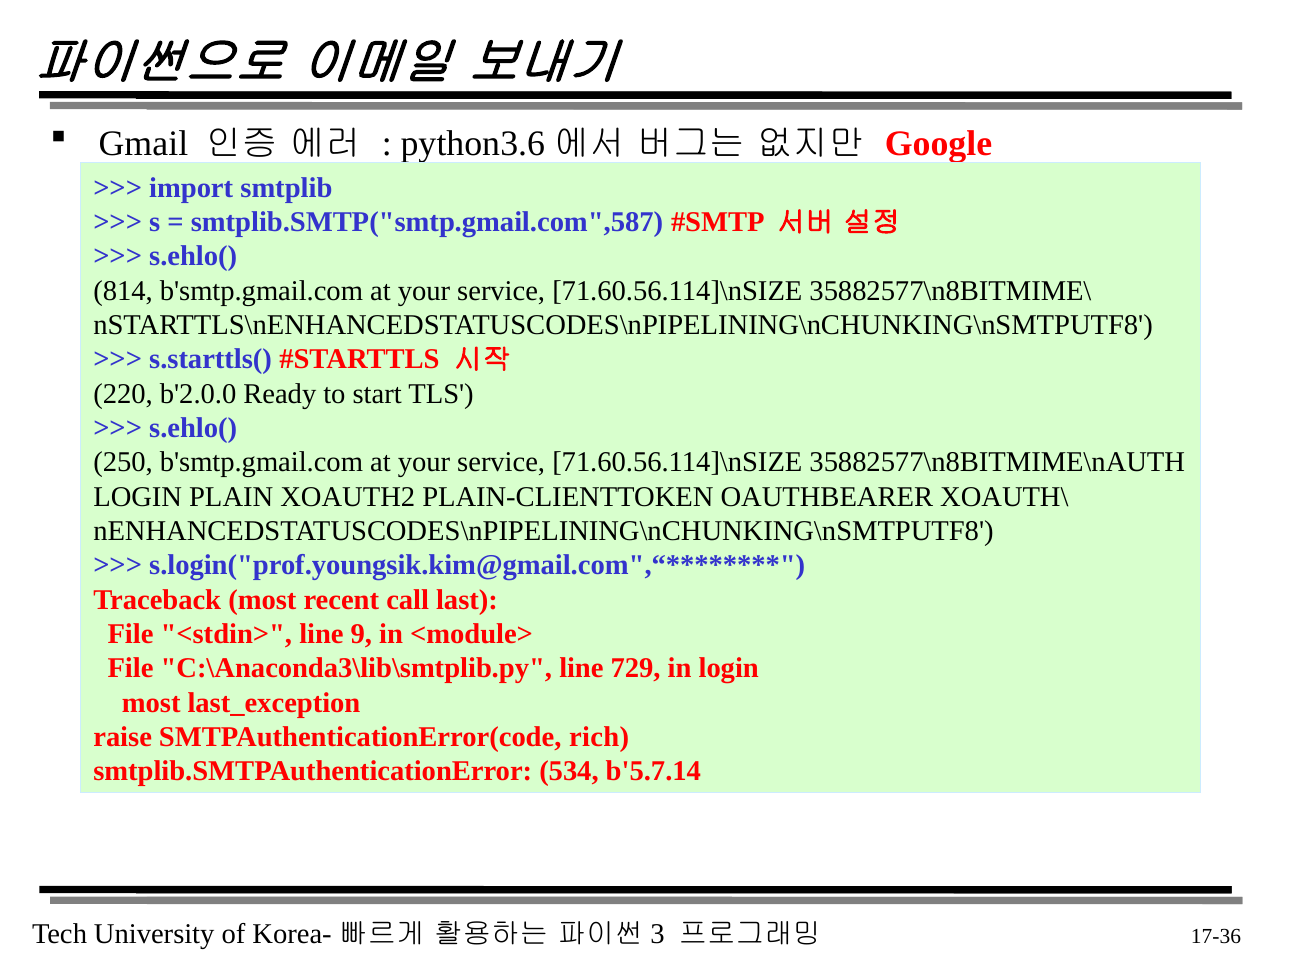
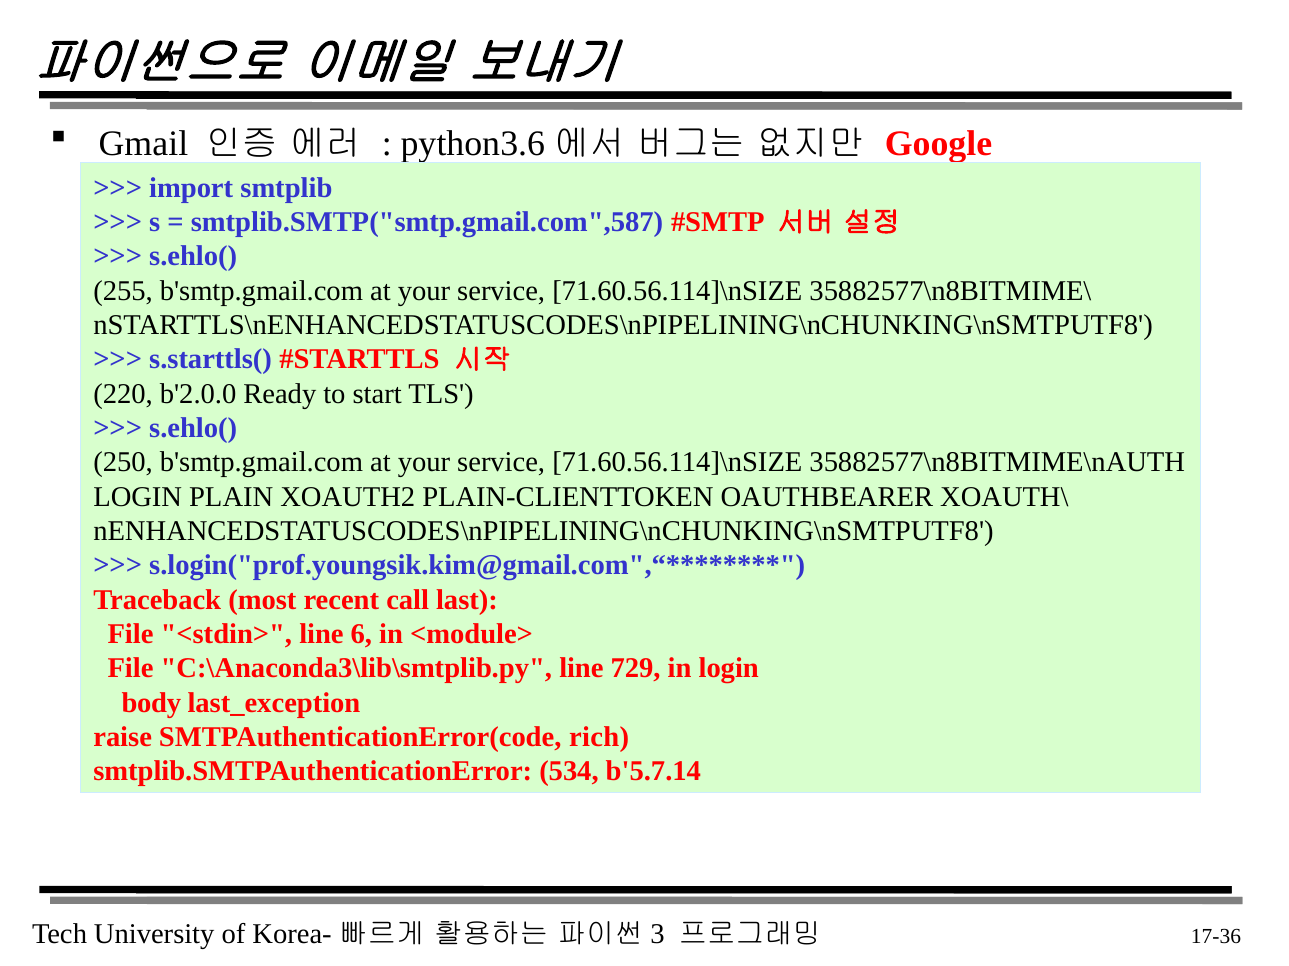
814: 814 -> 255 (123, 291)
9: 9 -> 6 (361, 635)
most: most -> body (151, 703)
